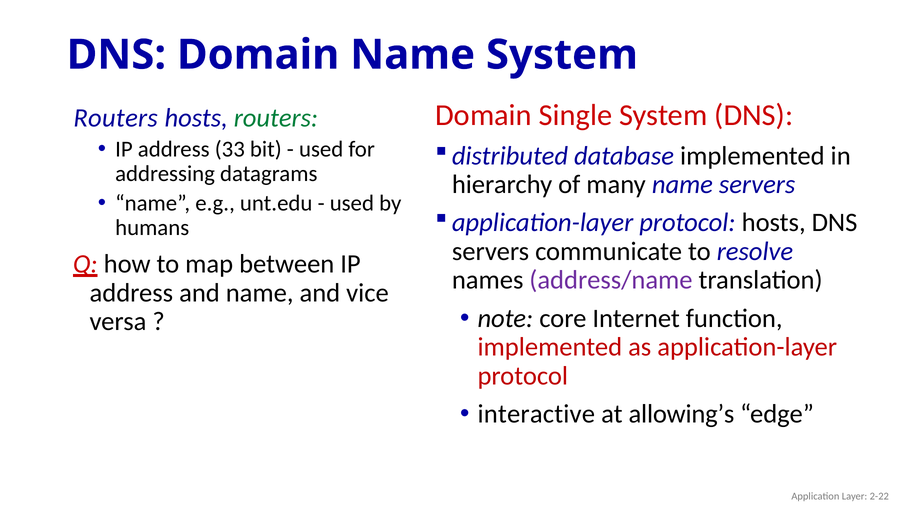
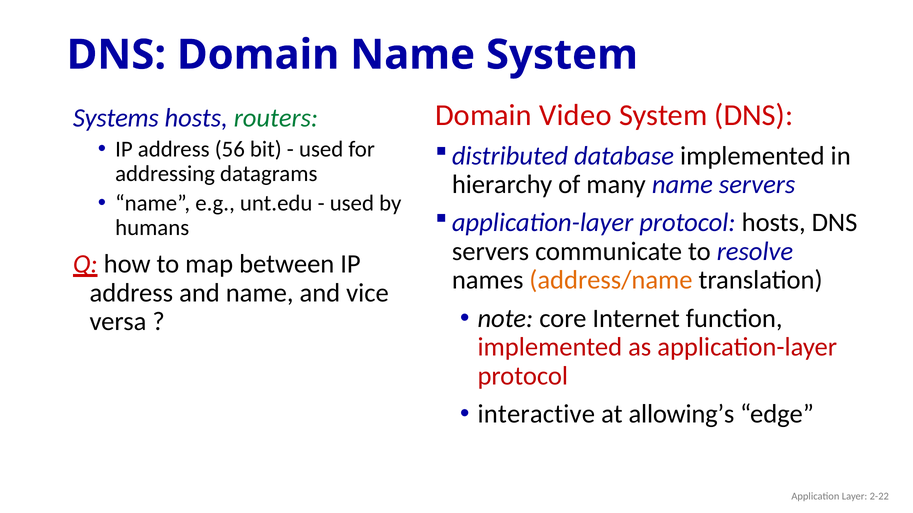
Single: Single -> Video (575, 116)
Routers: Routers -> Systems (116, 118)
33: 33 -> 56 (230, 149)
address/name colour: purple -> orange (611, 280)
